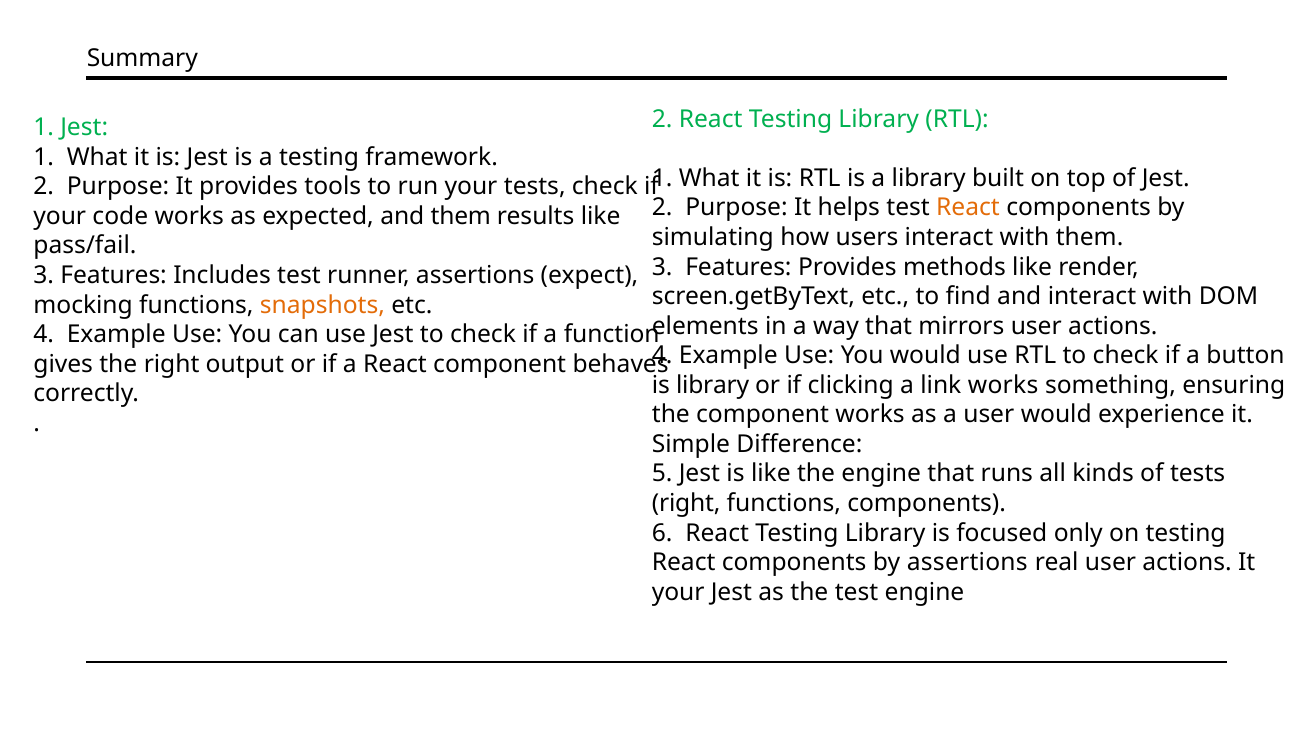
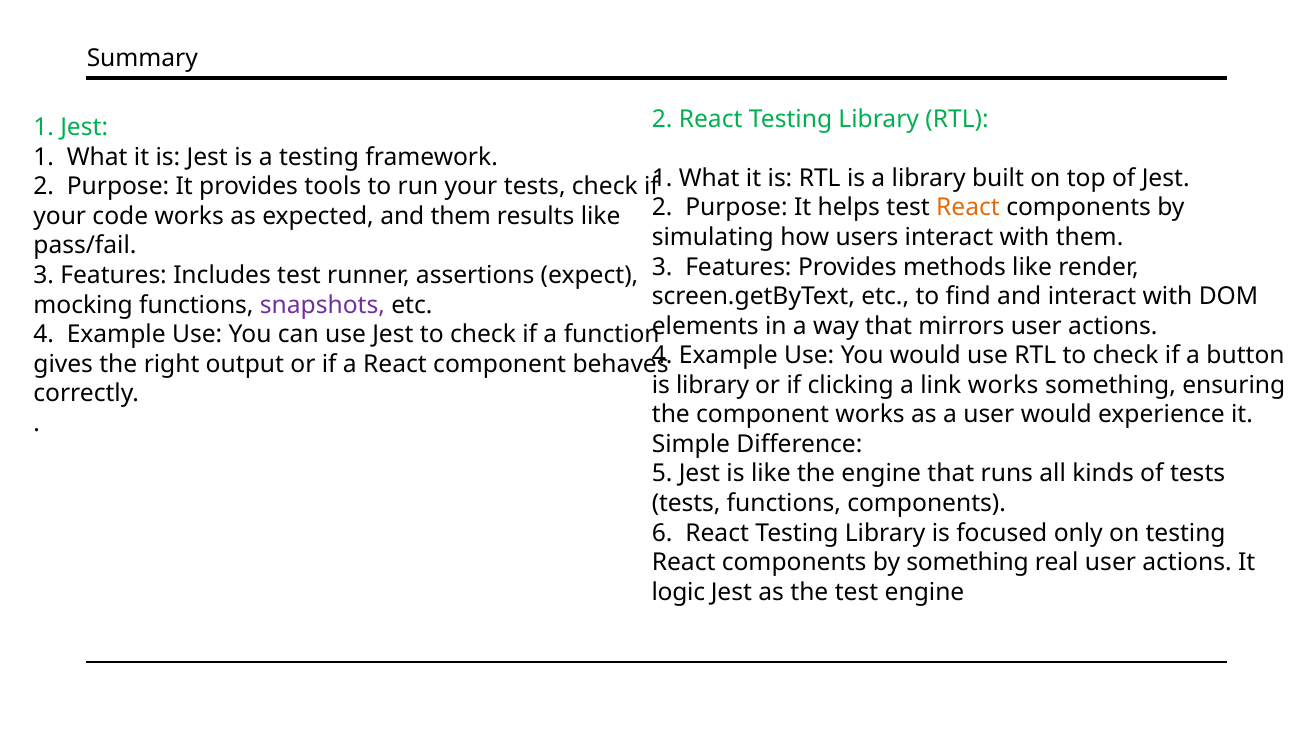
snapshots colour: orange -> purple (322, 305)
right: right -> tests (686, 503)
by assertions: assertions -> something (968, 562)
your: your -> logic (678, 592)
